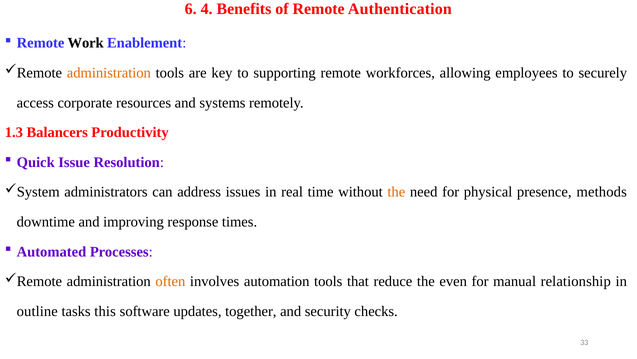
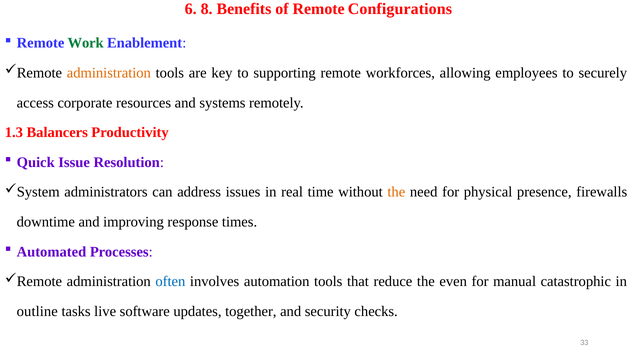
4: 4 -> 8 (207, 9)
Authentication: Authentication -> Configurations (400, 9)
Work colour: black -> green (86, 43)
methods: methods -> firewalls (602, 192)
often colour: orange -> blue (170, 281)
relationship: relationship -> catastrophic (576, 281)
this: this -> live (105, 311)
